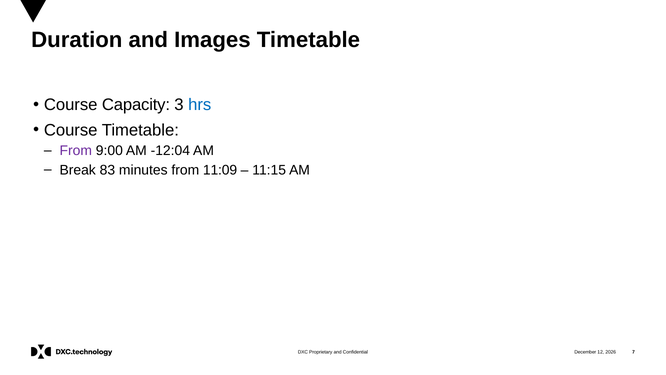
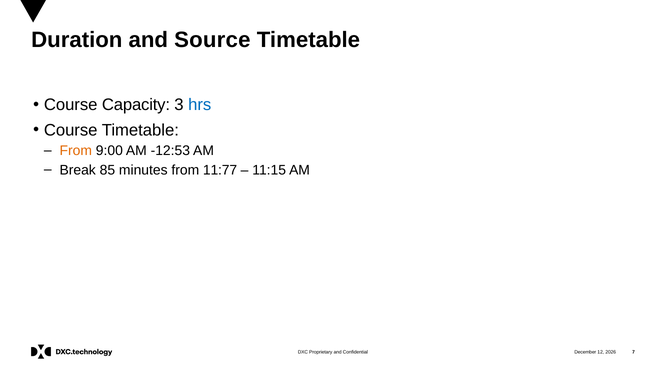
Images: Images -> Source (212, 40)
From colour: purple -> orange (76, 151)
-12:04: -12:04 -> -12:53 (170, 151)
83: 83 -> 85 (107, 170)
11:09: 11:09 -> 11:77 (220, 170)
